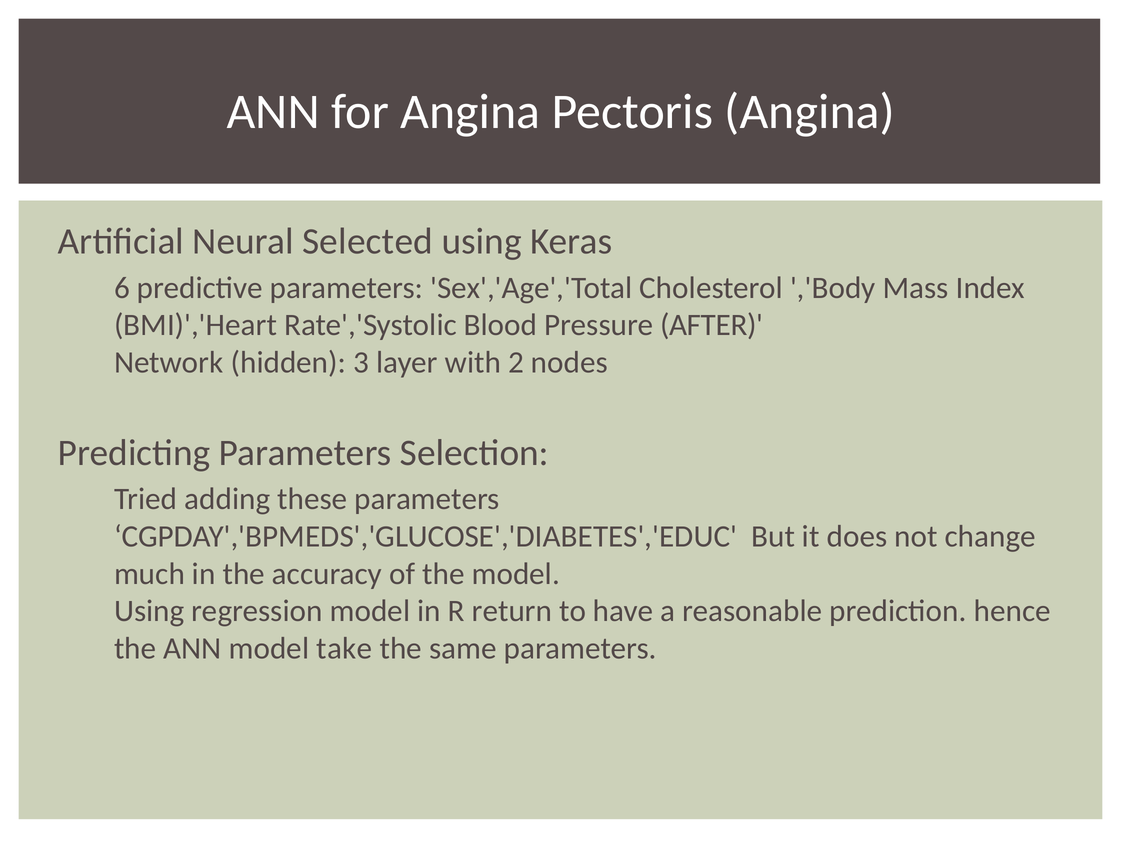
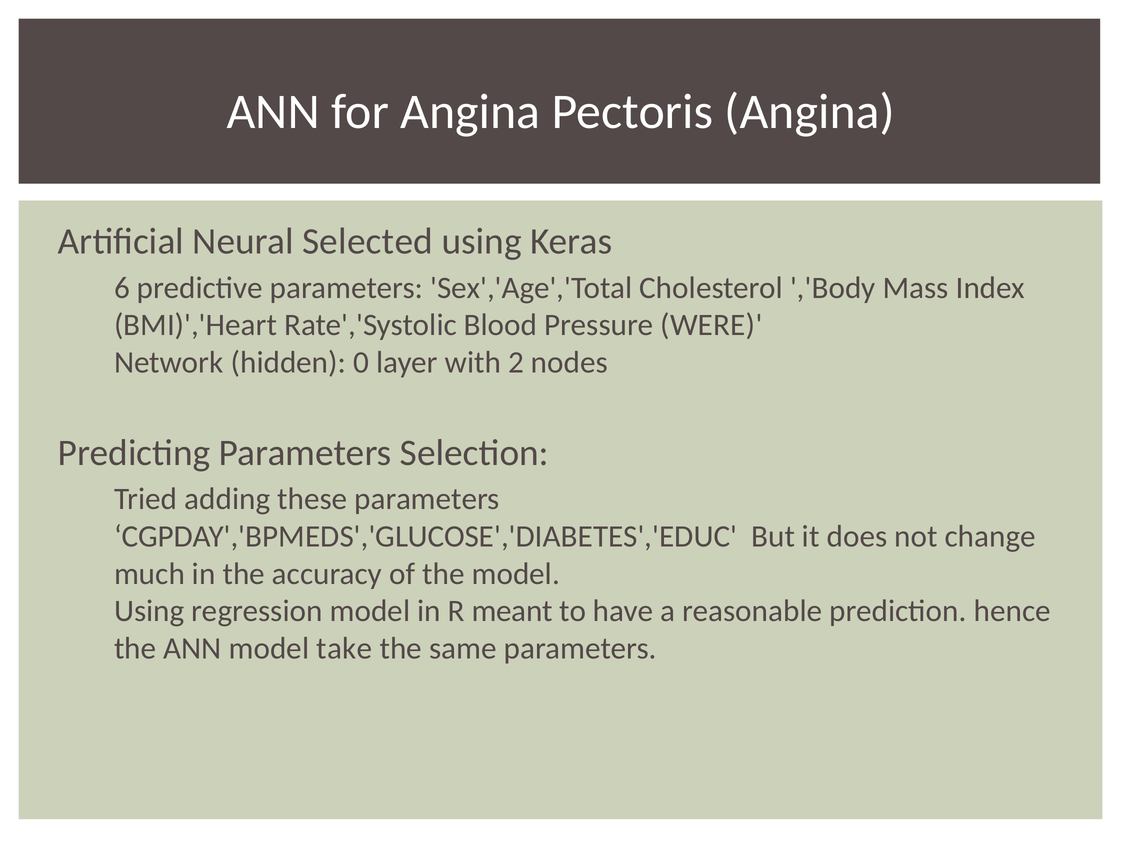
AFTER: AFTER -> WERE (711, 325)
3: 3 -> 0 (361, 363)
return: return -> meant (512, 612)
